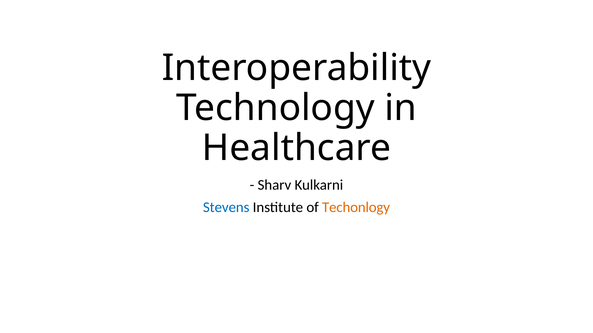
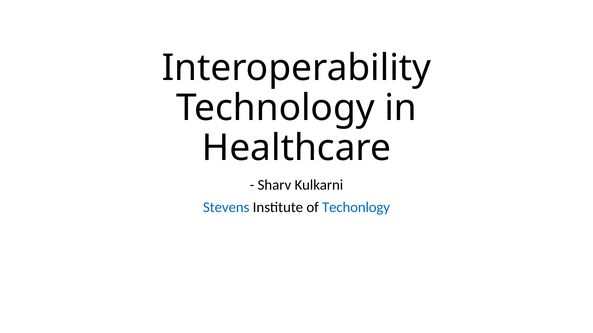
Techonlogy colour: orange -> blue (356, 208)
